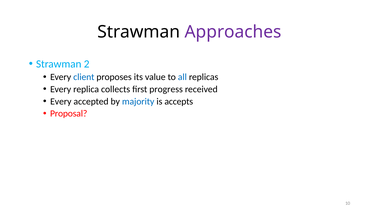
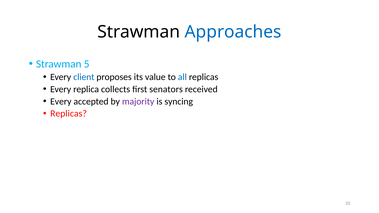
Approaches colour: purple -> blue (233, 32)
2: 2 -> 5 (87, 64)
progress: progress -> senators (166, 89)
majority colour: blue -> purple (138, 102)
accepts: accepts -> syncing (179, 102)
Proposal: Proposal -> Replicas (69, 114)
